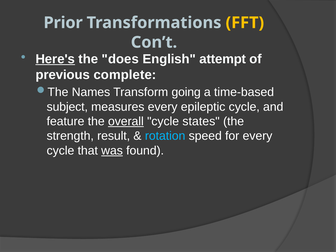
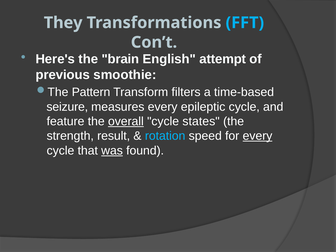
Prior: Prior -> They (63, 23)
FFT colour: yellow -> light blue (245, 23)
Here's underline: present -> none (55, 59)
does: does -> brain (120, 59)
complete: complete -> smoothie (125, 75)
Names: Names -> Pattern (91, 92)
going: going -> filters (186, 92)
subject: subject -> seizure (67, 107)
every underline: none -> present (258, 136)
